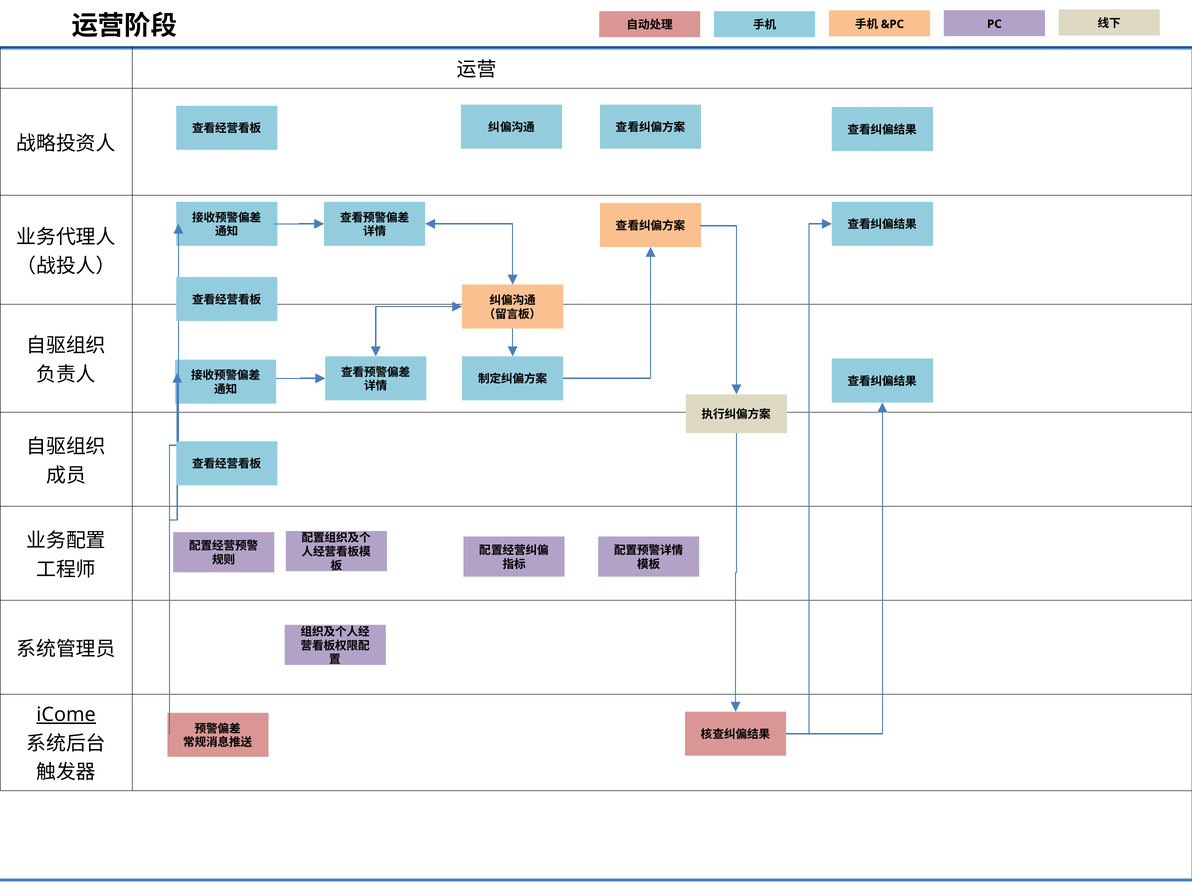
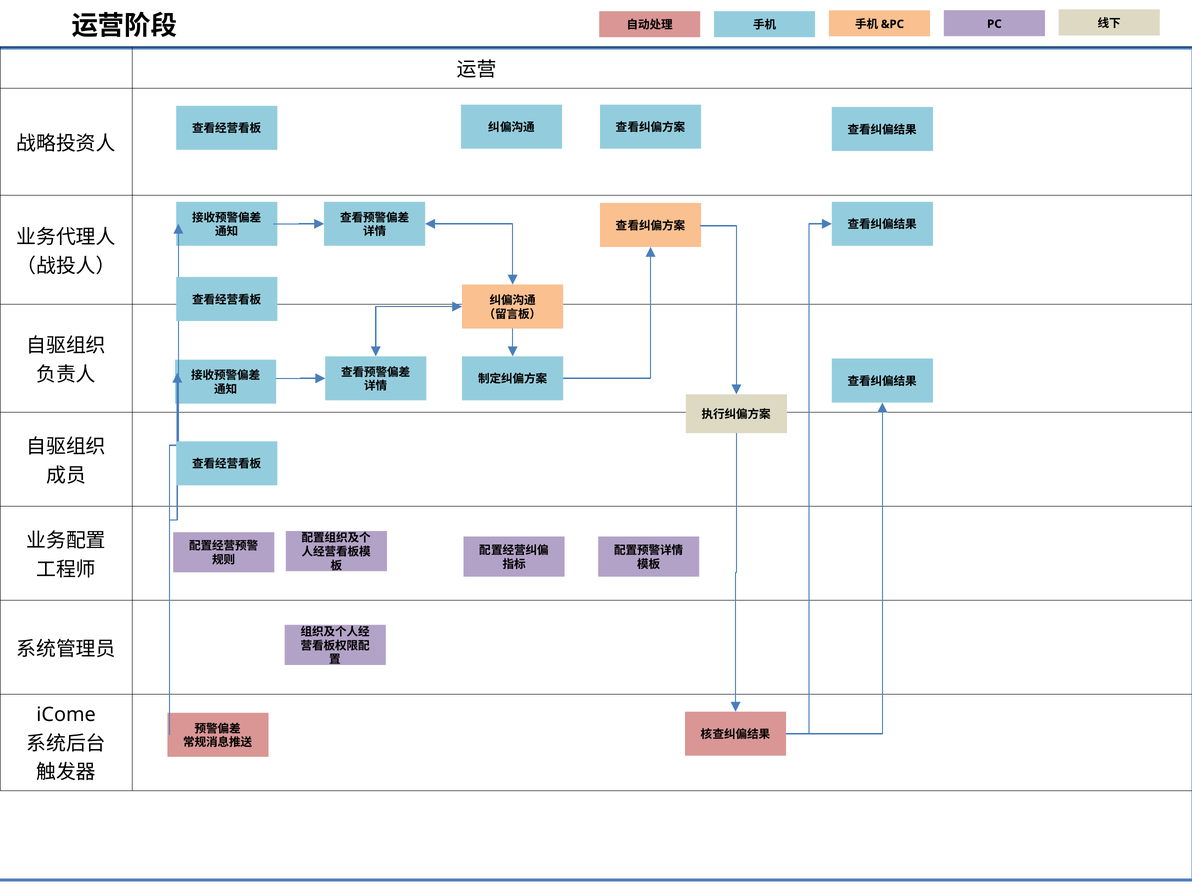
iCome underline: present -> none (66, 715)
